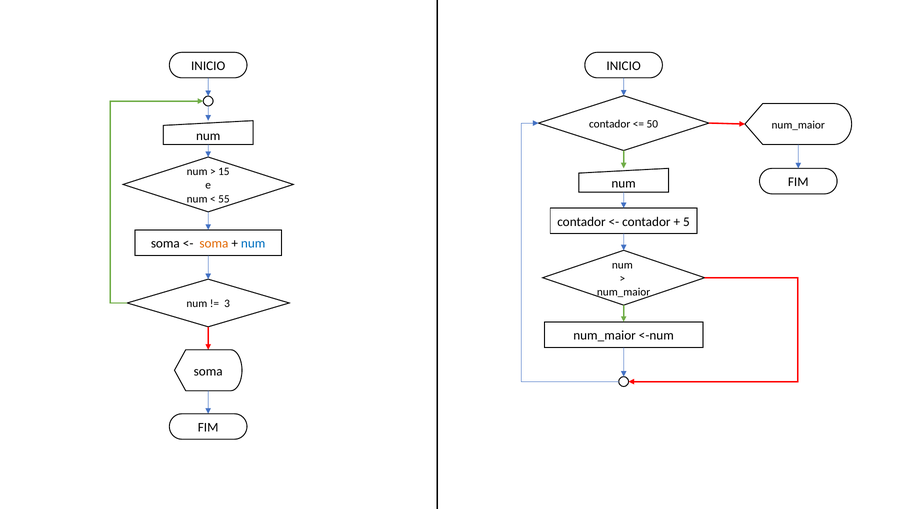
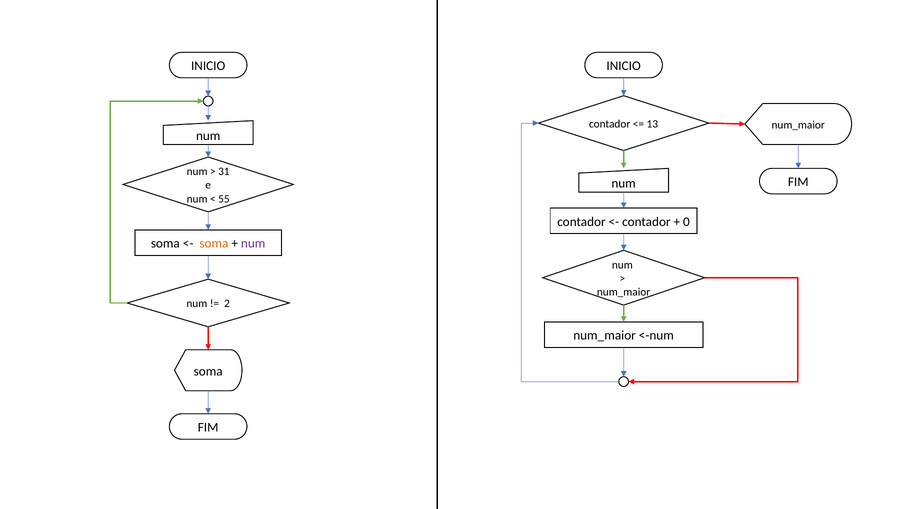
50: 50 -> 13 (652, 124)
15: 15 -> 31 (224, 171)
5: 5 -> 0 (686, 222)
num colour: blue -> purple (253, 243)
3: 3 -> 2 (227, 303)
